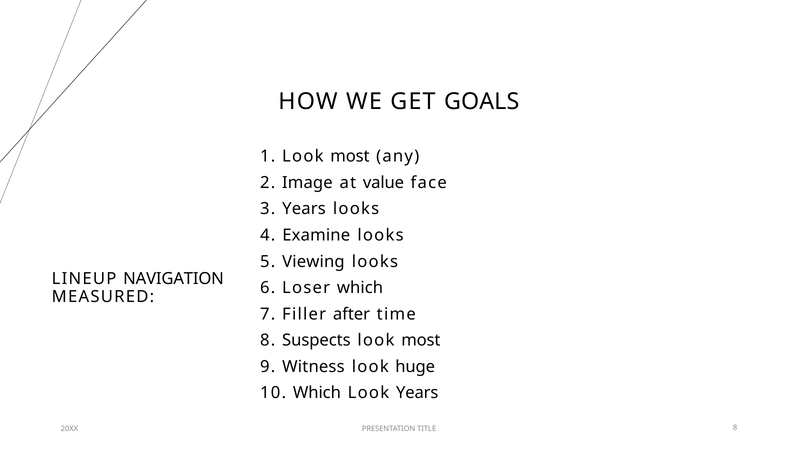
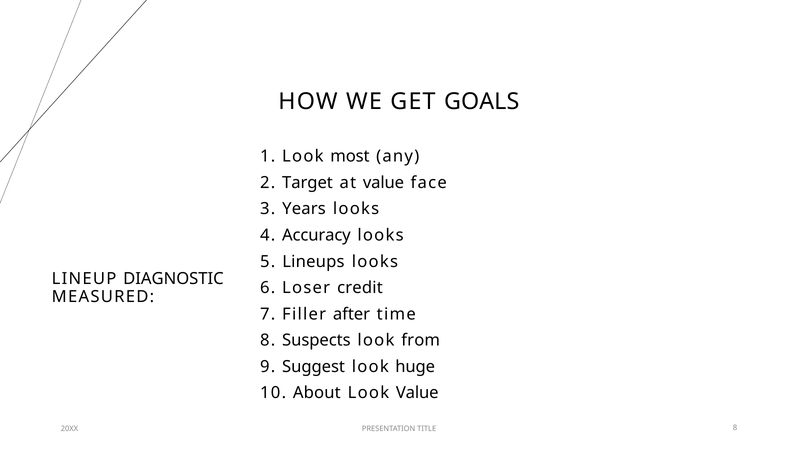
Image: Image -> Target (307, 183)
Examine: Examine -> Accuracy (316, 235)
Viewing: Viewing -> Lineups (313, 261)
NAVIGATION: NAVIGATION -> DIAGNOSTIC (173, 278)
Loser which: which -> credit (360, 288)
most: most -> from (421, 340)
Witness: Witness -> Suggest (314, 367)
10 Which: Which -> About (317, 393)
Look Years: Years -> Value (417, 393)
